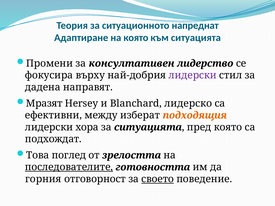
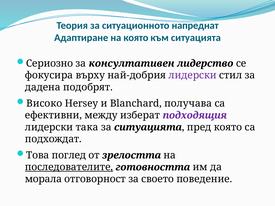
Промени: Промени -> Сериозно (50, 63)
направят: направят -> подобрят (88, 87)
Мразят: Мразят -> Високо (44, 103)
лидерско: лидерско -> получава (188, 103)
подходящия colour: orange -> purple (195, 115)
хора: хора -> така (87, 127)
горния: горния -> морала (43, 179)
своето underline: present -> none (158, 179)
